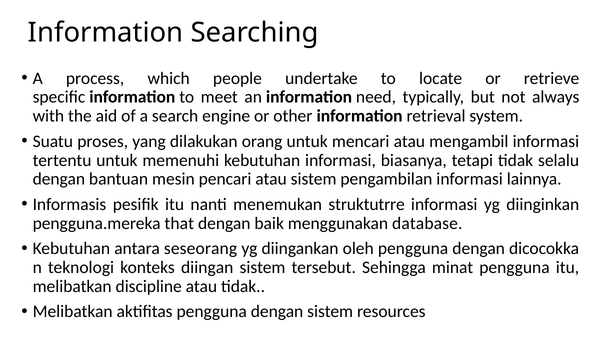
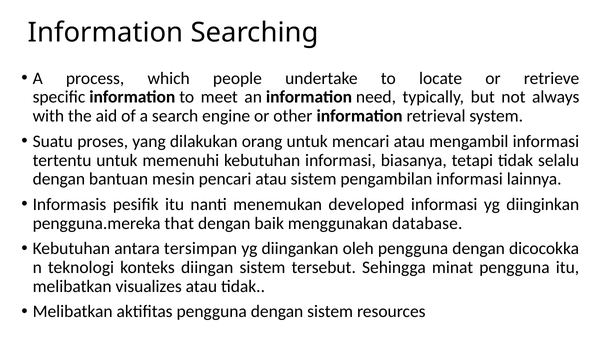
struktutrre: struktutrre -> developed (366, 204)
seseorang: seseorang -> tersimpan (201, 248)
discipline: discipline -> visualizes (149, 286)
